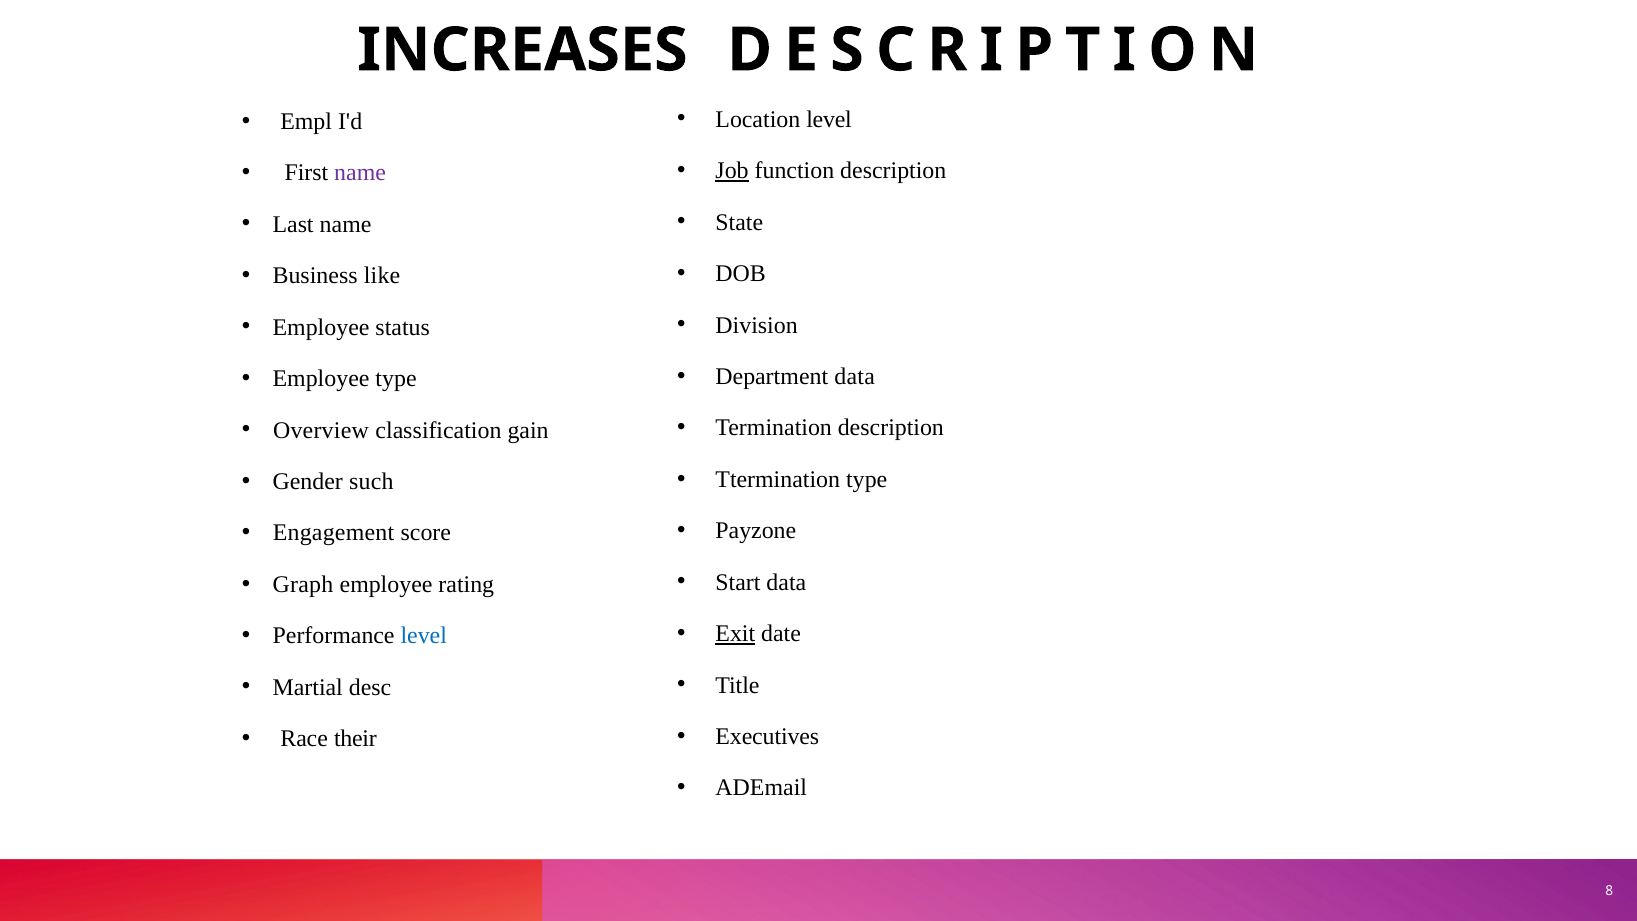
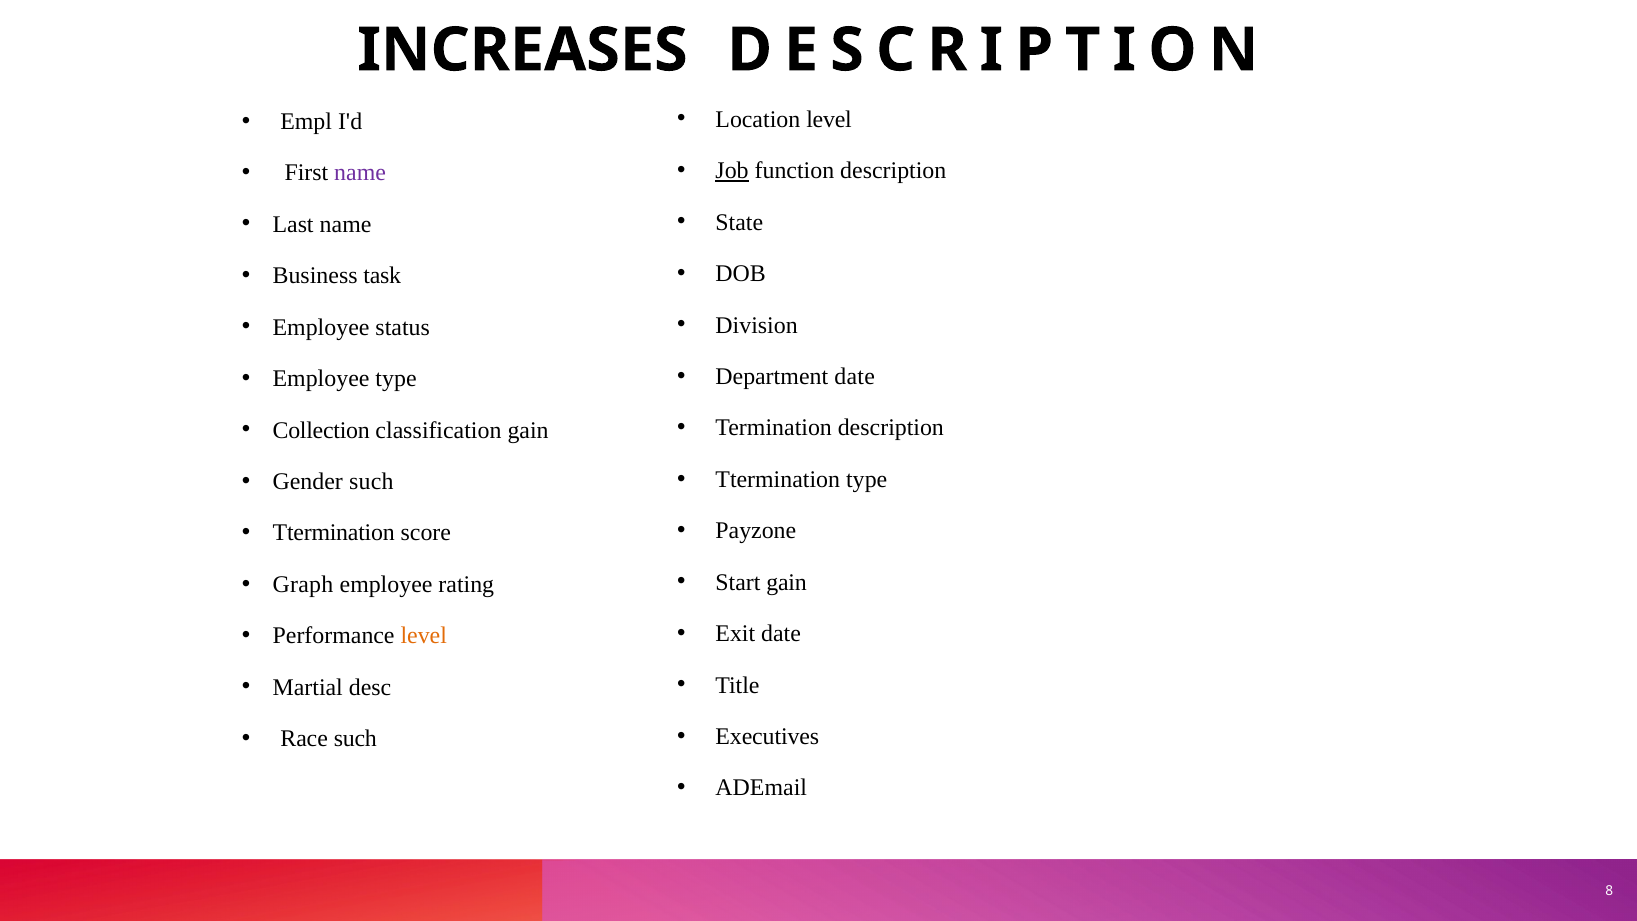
like: like -> task (382, 276)
Department data: data -> date (855, 376)
Overview: Overview -> Collection (321, 430)
Engagement: Engagement -> Ttermination (334, 533)
Start data: data -> gain (787, 582)
Exit underline: present -> none (735, 634)
level colour: blue -> orange (424, 636)
Race their: their -> such (355, 739)
